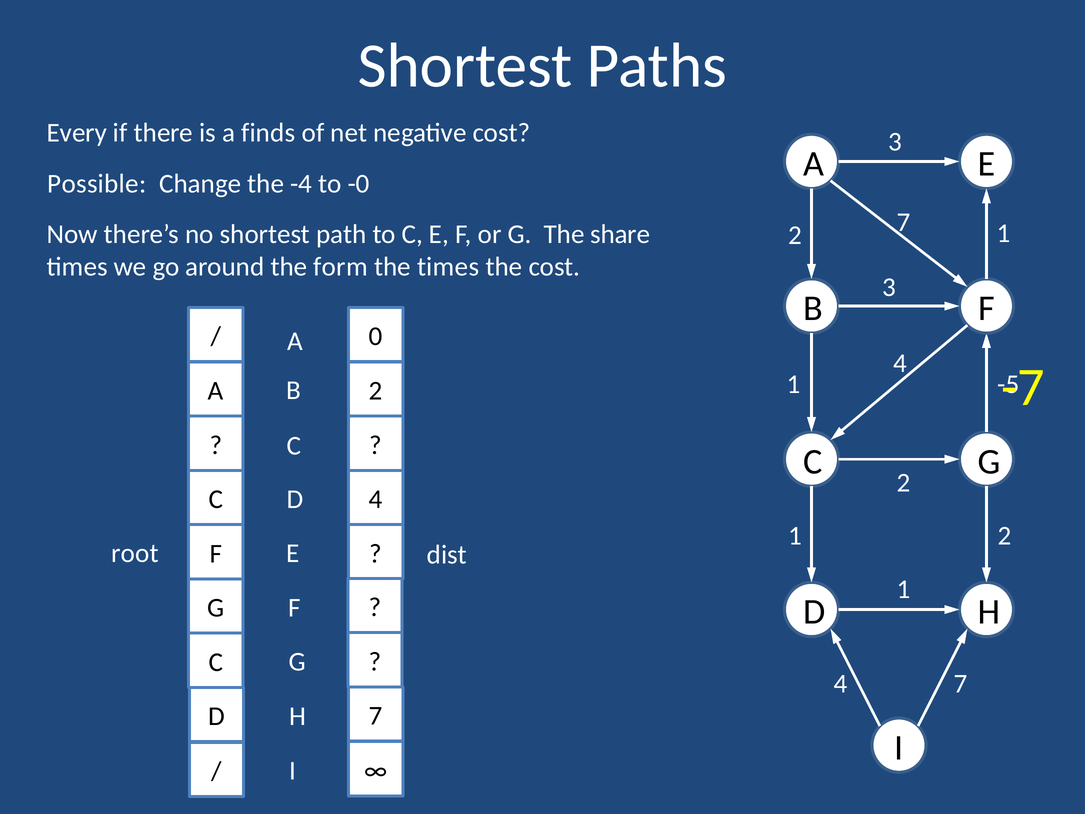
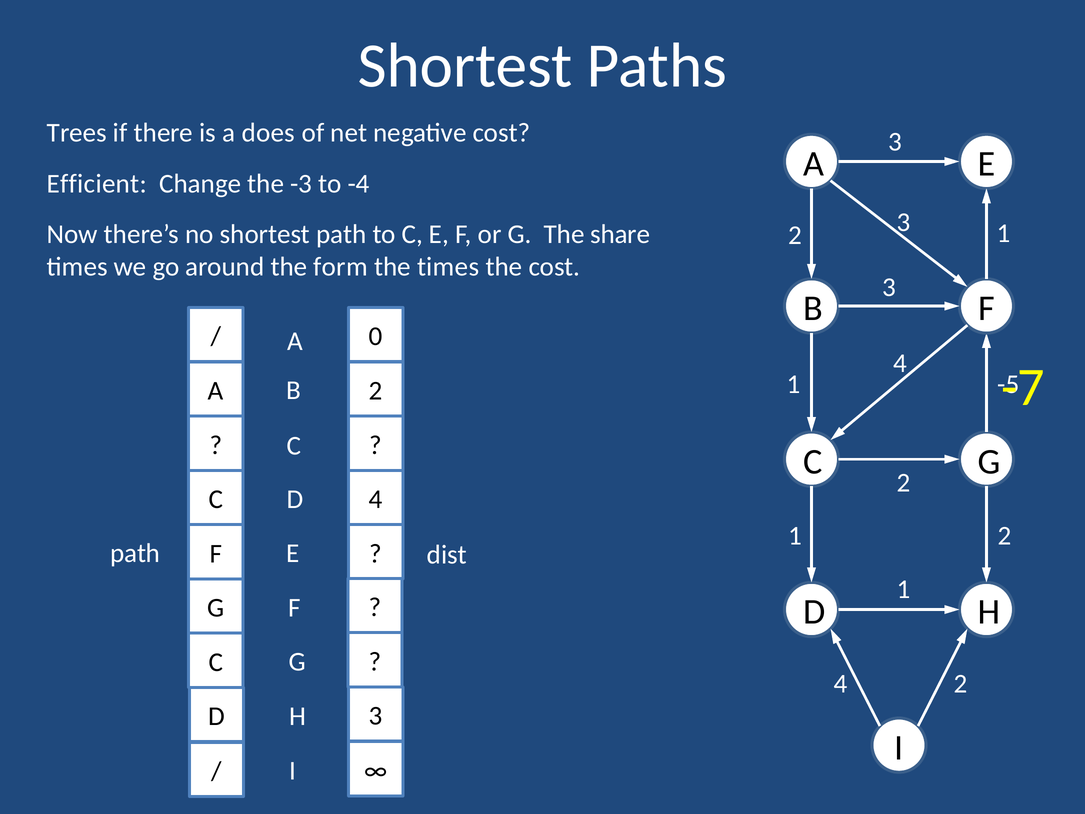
Every: Every -> Trees (77, 133)
finds: finds -> does (268, 133)
Possible: Possible -> Efficient (97, 184)
-4: -4 -> -3 (301, 184)
-0: -0 -> -4 (359, 184)
7: 7 -> 3 (904, 222)
root: root -> path (135, 553)
7: 7 -> 2 (960, 684)
H 7: 7 -> 3 (376, 716)
